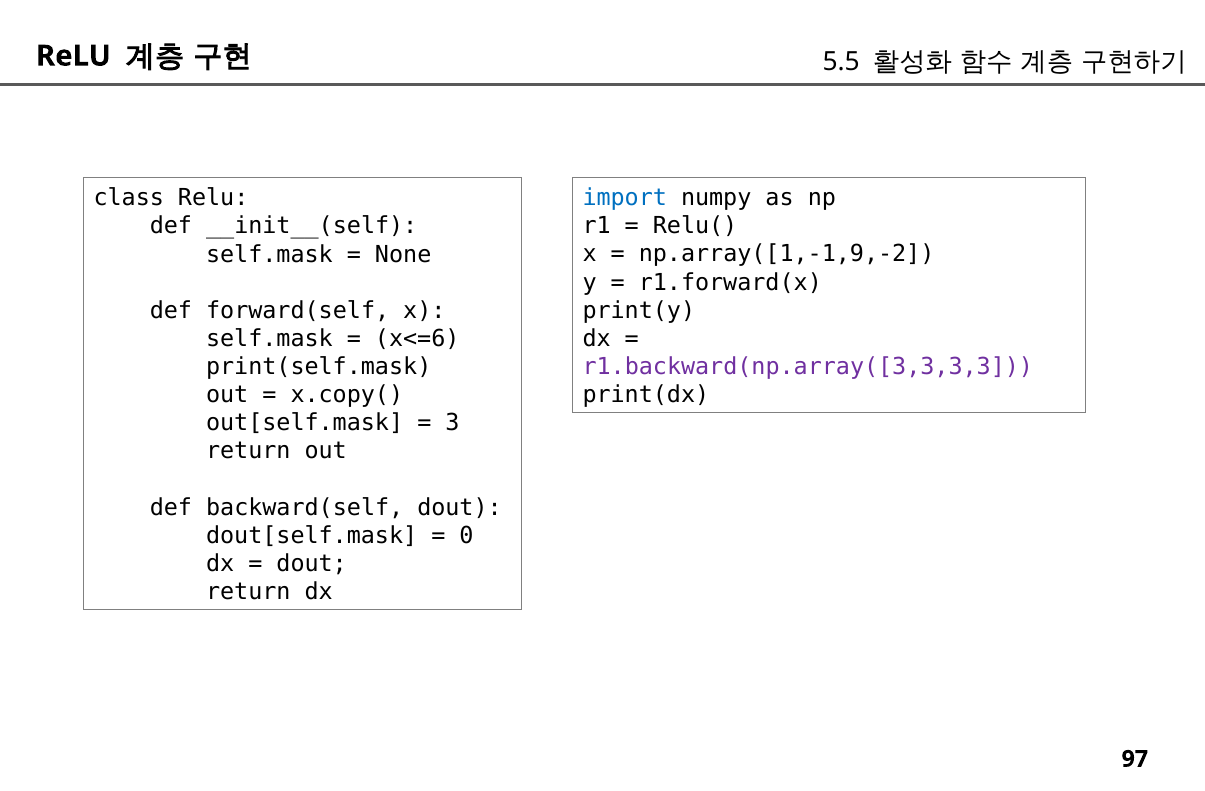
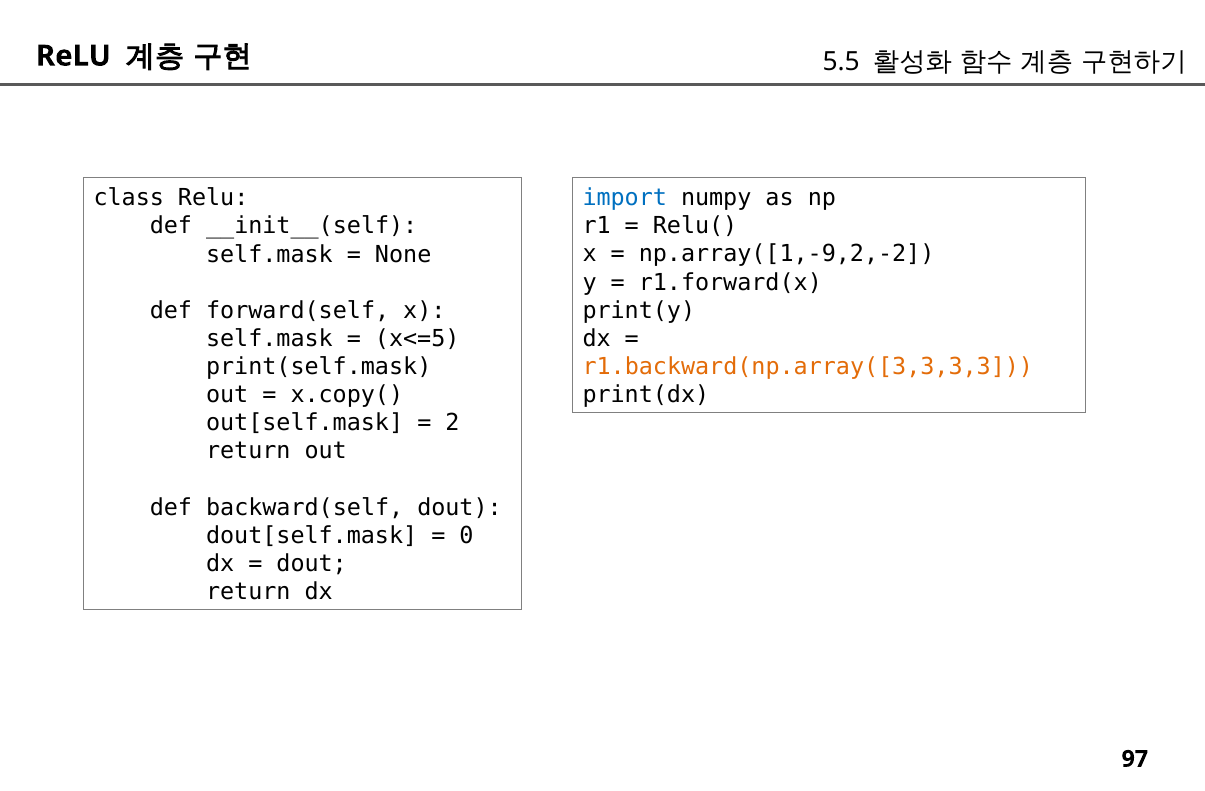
np.array([1,-1,9,-2: np.array([1,-1,9,-2 -> np.array([1,-9,2,-2 (787, 254)
x<=6: x<=6 -> x<=5 (417, 339)
r1.backward(np.array([3,3,3,3 colour: purple -> orange (808, 367)
3: 3 -> 2 (452, 423)
